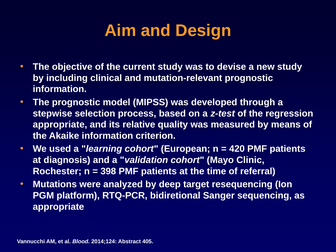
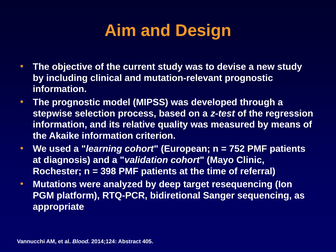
appropriate: appropriate -> information (60, 125)
420: 420 -> 752 (237, 149)
